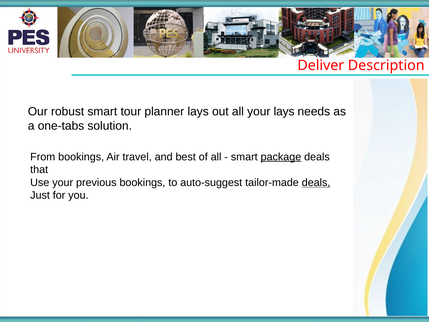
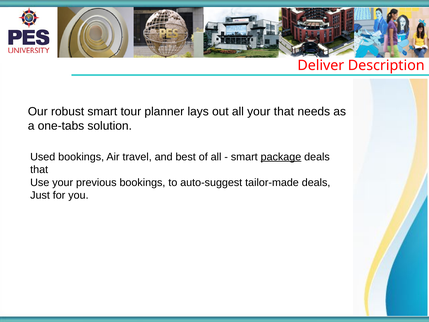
your lays: lays -> that (284, 111)
From: From -> Used (43, 157)
deals underline: present -> none (316, 182)
